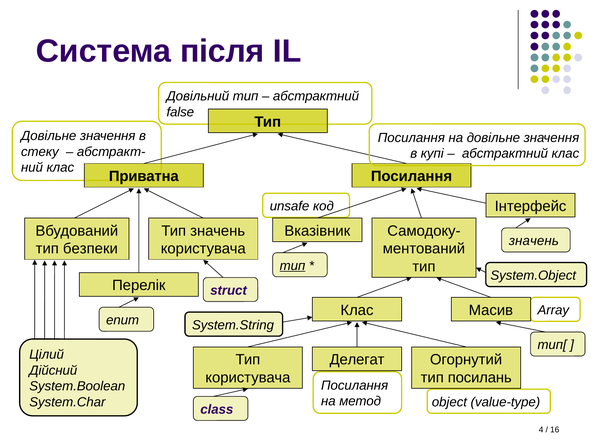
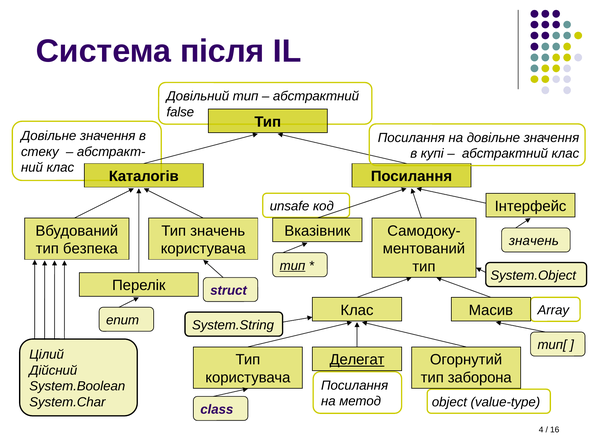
Приватна: Приватна -> Каталогів (144, 176)
безпеки: безпеки -> безпека (90, 249)
Делегат underline: none -> present (357, 360)
посилань: посилань -> заборона (480, 378)
